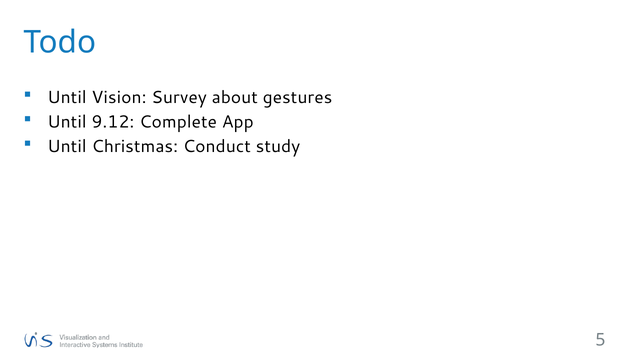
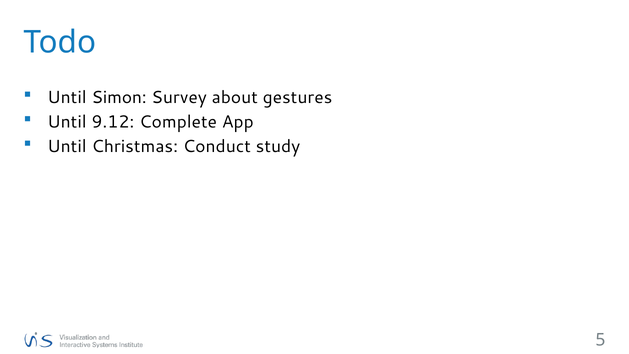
Vision: Vision -> Simon (119, 98)
